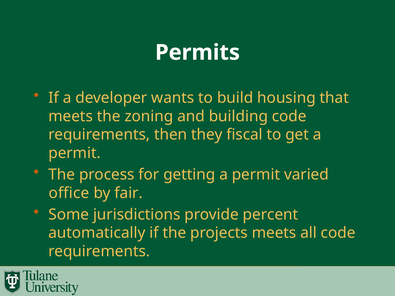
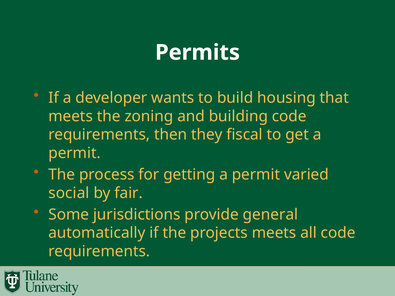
office: office -> social (69, 193)
percent: percent -> general (270, 215)
